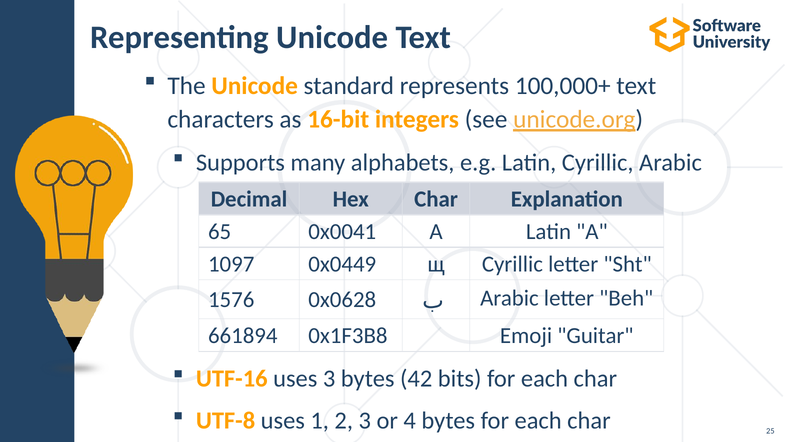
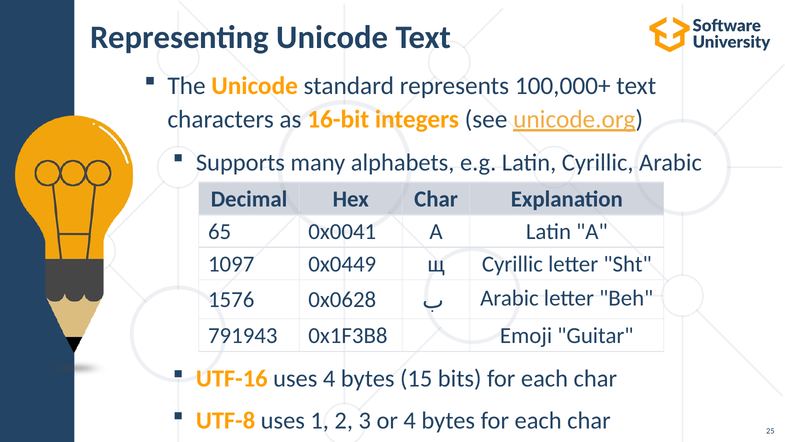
661894: 661894 -> 791943 (243, 335)
uses 3: 3 -> 4 (329, 378)
42: 42 -> 15 (416, 378)
